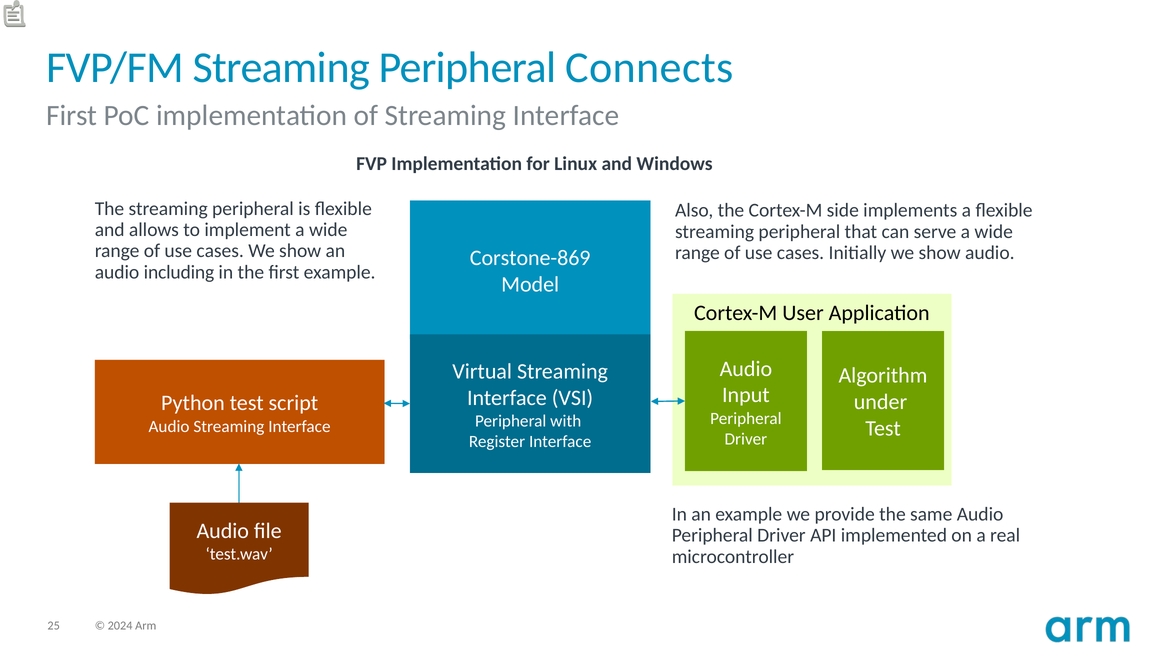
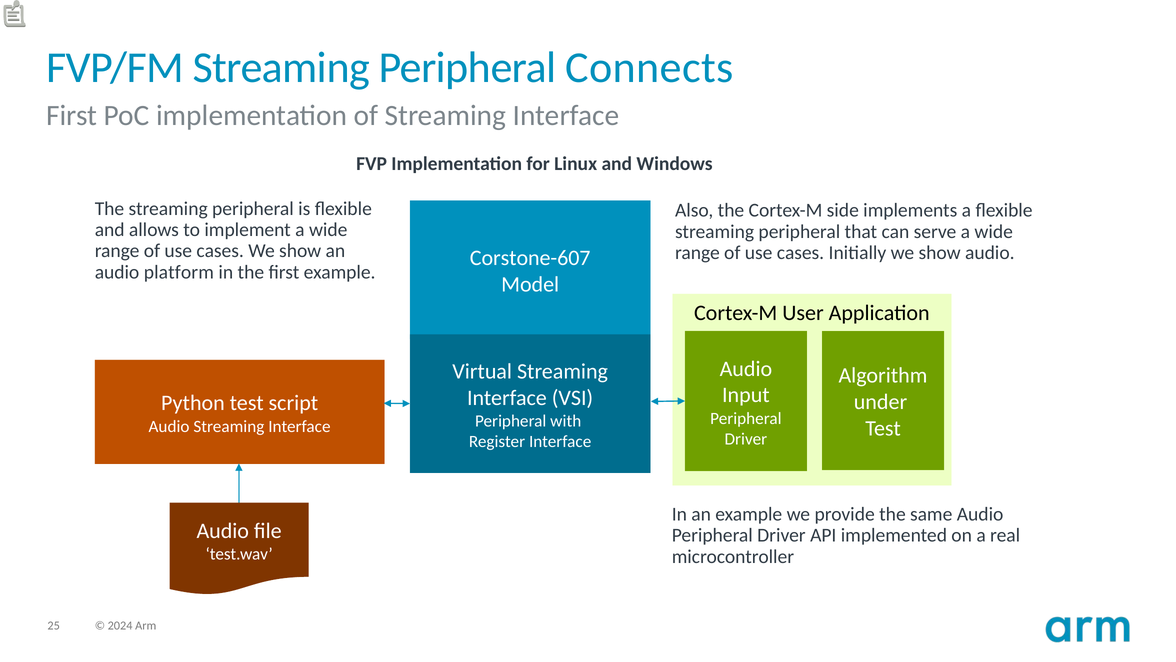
Corstone-869: Corstone-869 -> Corstone-607 (530, 258)
including: including -> platform (179, 272)
